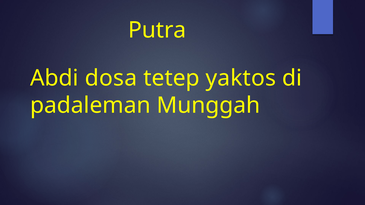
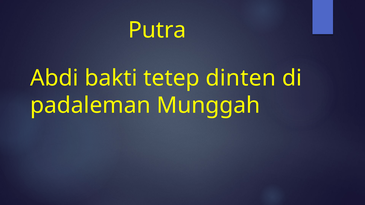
dosa: dosa -> bakti (111, 78)
yaktos: yaktos -> dinten (241, 78)
